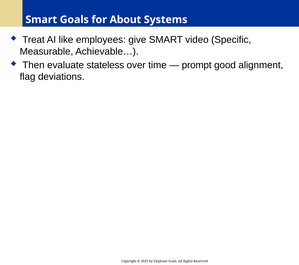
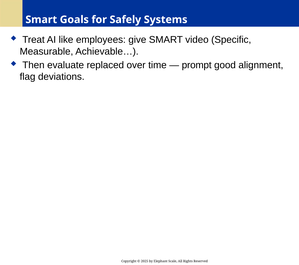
About: About -> Safely (125, 20)
stateless: stateless -> replaced (105, 65)
